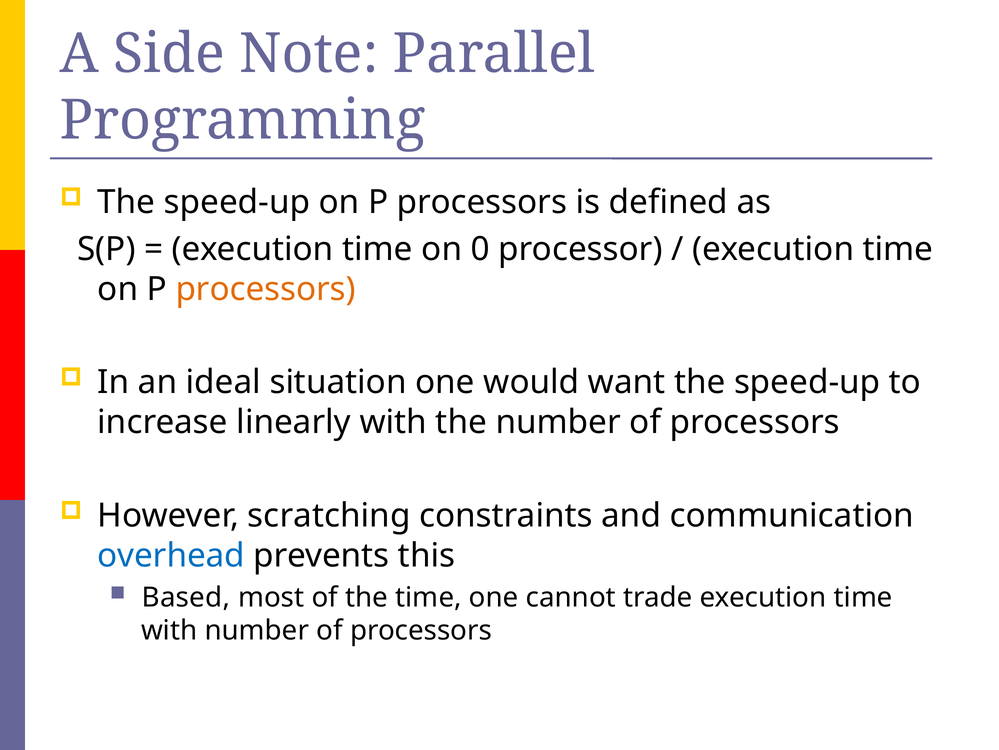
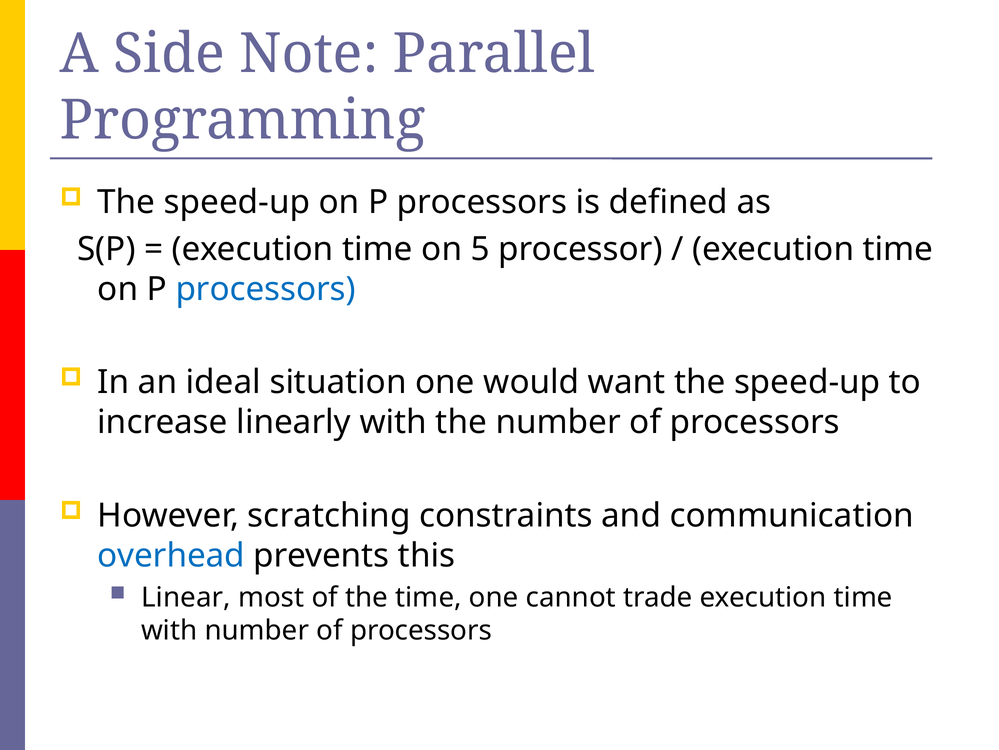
0: 0 -> 5 (480, 249)
processors colour: orange -> blue (266, 289)
Based: Based -> Linear (186, 597)
